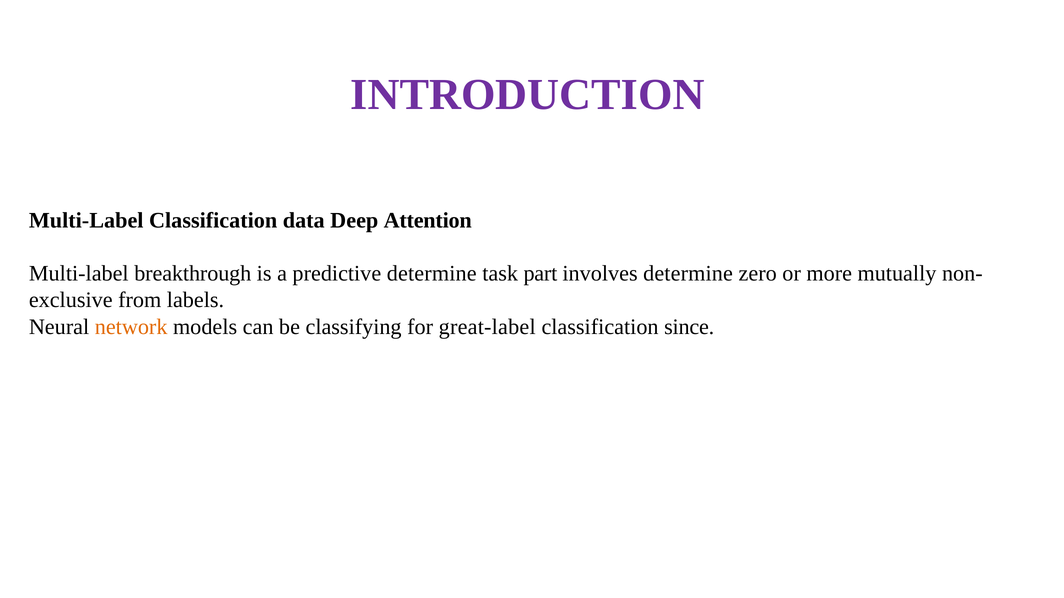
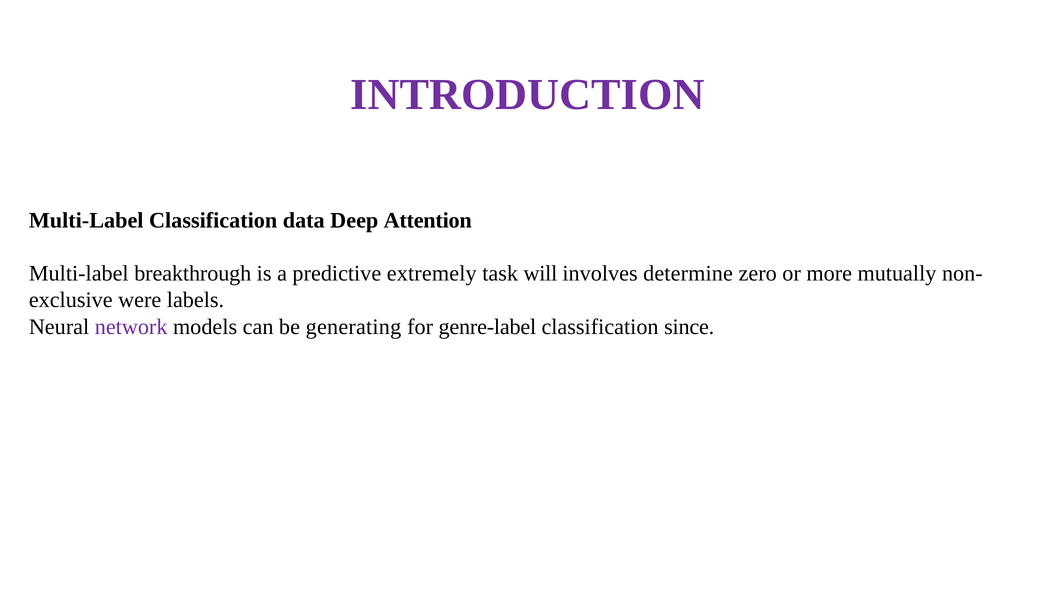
predictive determine: determine -> extremely (432, 274)
part: part -> will (540, 274)
from: from -> were (140, 300)
network colour: orange -> purple (131, 327)
classifying: classifying -> generating (353, 327)
great-label: great-label -> genre-label (487, 327)
